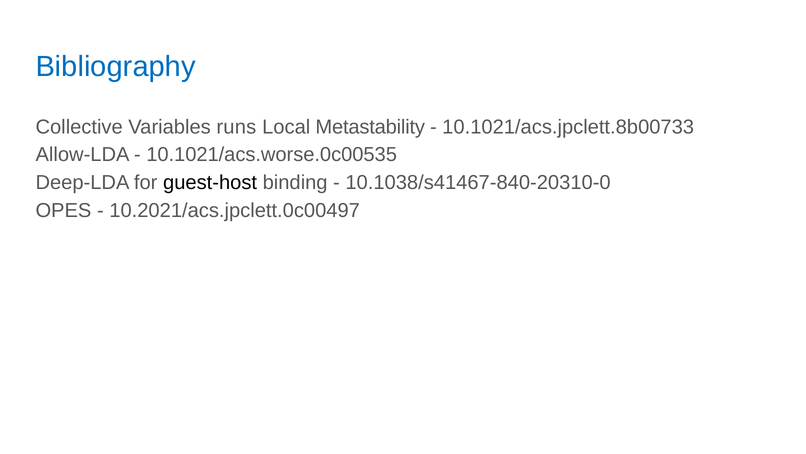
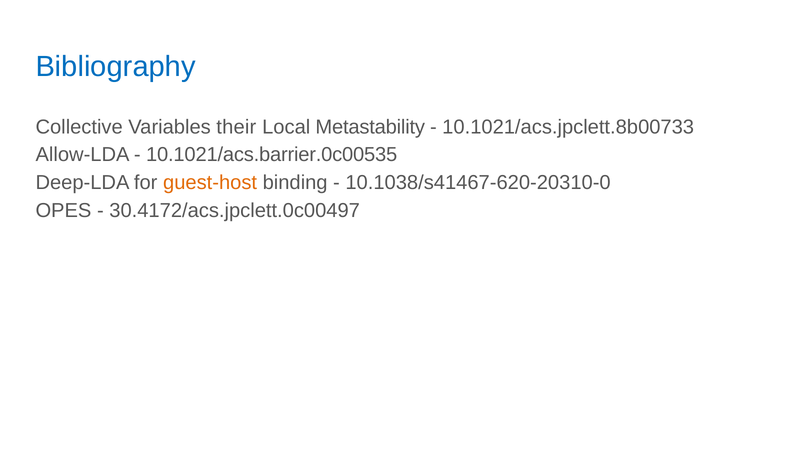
runs: runs -> their (236, 127)
10.1021/acs.worse.0c00535: 10.1021/acs.worse.0c00535 -> 10.1021/acs.barrier.0c00535 (272, 155)
guest-host colour: black -> orange (210, 182)
10.1038/s41467-840-20310-0: 10.1038/s41467-840-20310-0 -> 10.1038/s41467-620-20310-0 (478, 182)
10.2021/acs.jpclett.0c00497: 10.2021/acs.jpclett.0c00497 -> 30.4172/acs.jpclett.0c00497 (235, 210)
